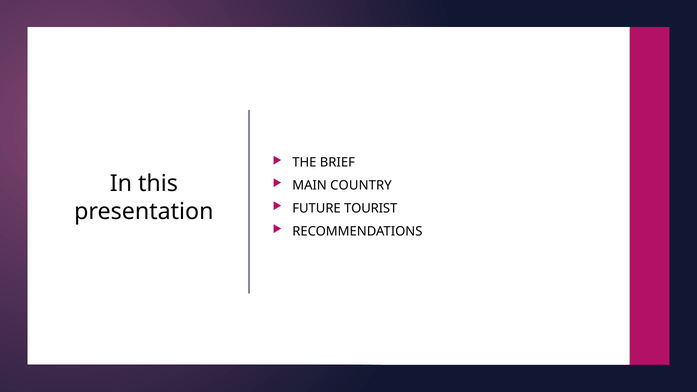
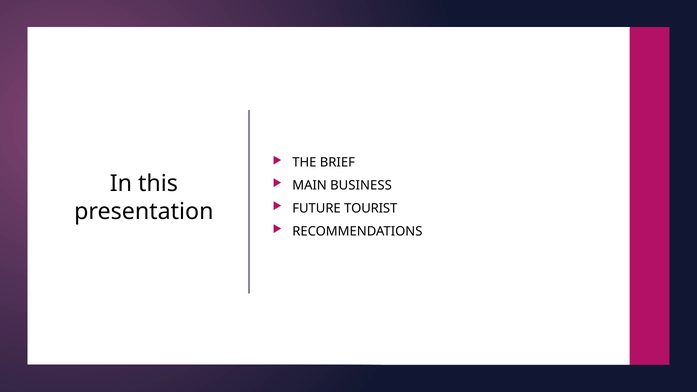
COUNTRY: COUNTRY -> BUSINESS (361, 185)
